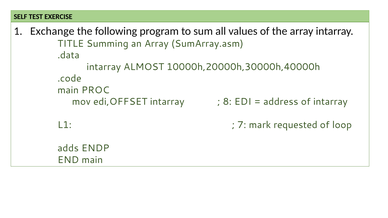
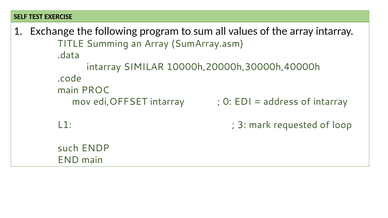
ALMOST: ALMOST -> SIMILAR (144, 67)
8: 8 -> 0 (227, 102)
7: 7 -> 3 (242, 125)
adds: adds -> such (68, 148)
